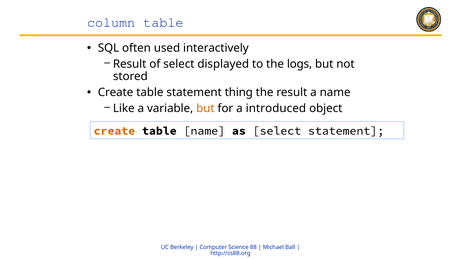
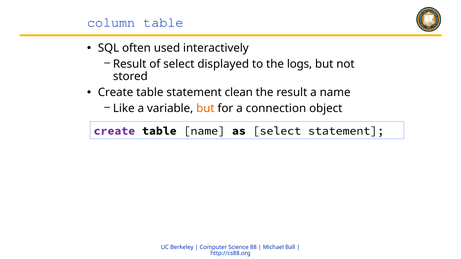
thing: thing -> clean (239, 92)
introduced: introduced -> connection (276, 108)
create colour: orange -> purple (114, 131)
